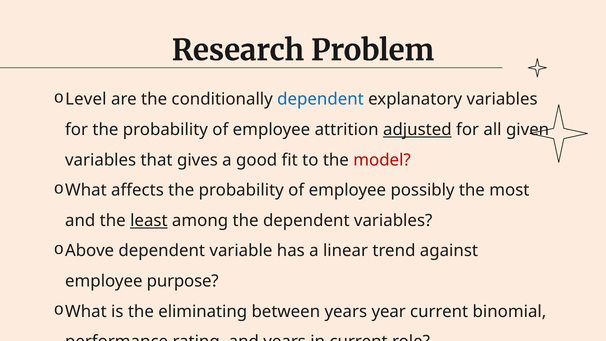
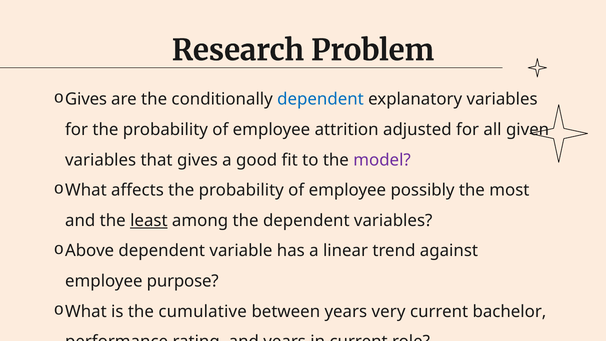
Level: Level -> Gives (86, 99)
adjusted underline: present -> none (417, 130)
model colour: red -> purple (382, 160)
eliminating: eliminating -> cumulative (203, 311)
year: year -> very (389, 311)
binomial: binomial -> bachelor (509, 311)
